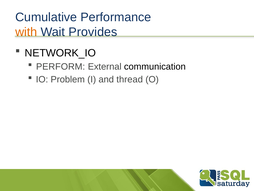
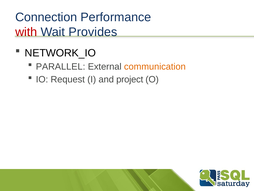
Cumulative: Cumulative -> Connection (46, 17)
with colour: orange -> red (26, 32)
PERFORM: PERFORM -> PARALLEL (61, 66)
communication colour: black -> orange (155, 66)
Problem: Problem -> Request (68, 79)
thread: thread -> project (130, 79)
